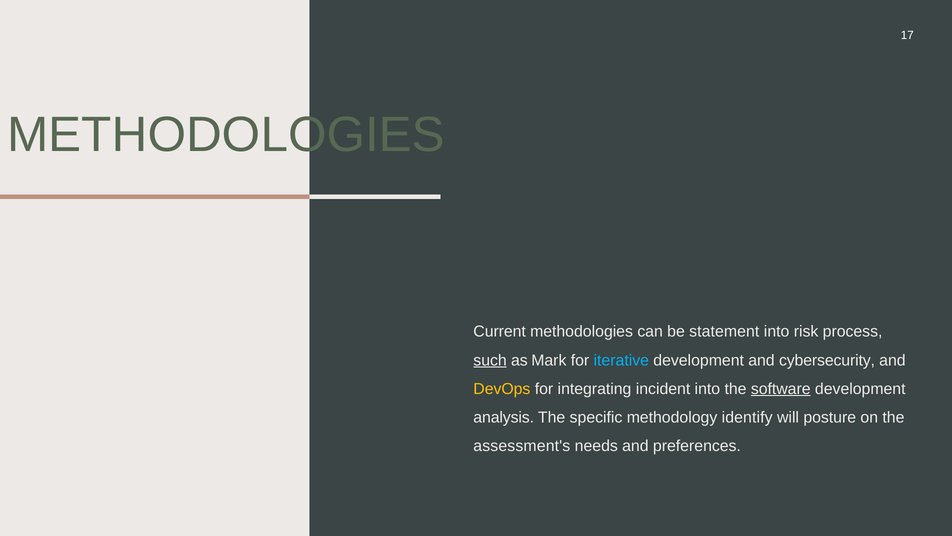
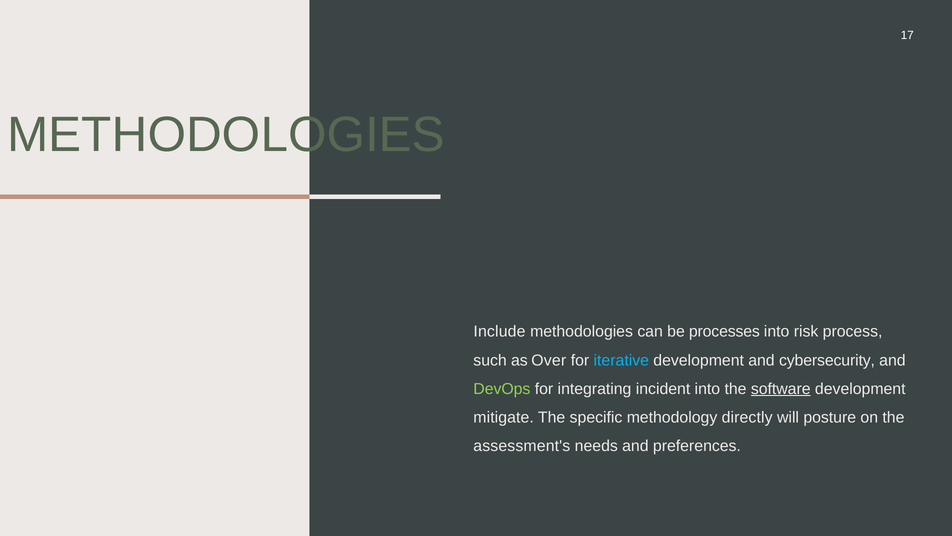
Current: Current -> Include (499, 331)
statement: statement -> processes (724, 331)
such underline: present -> none (490, 360)
Mark: Mark -> Over (549, 360)
DevOps colour: yellow -> light green (502, 388)
analysis: analysis -> mitigate (504, 417)
identify: identify -> directly (747, 417)
